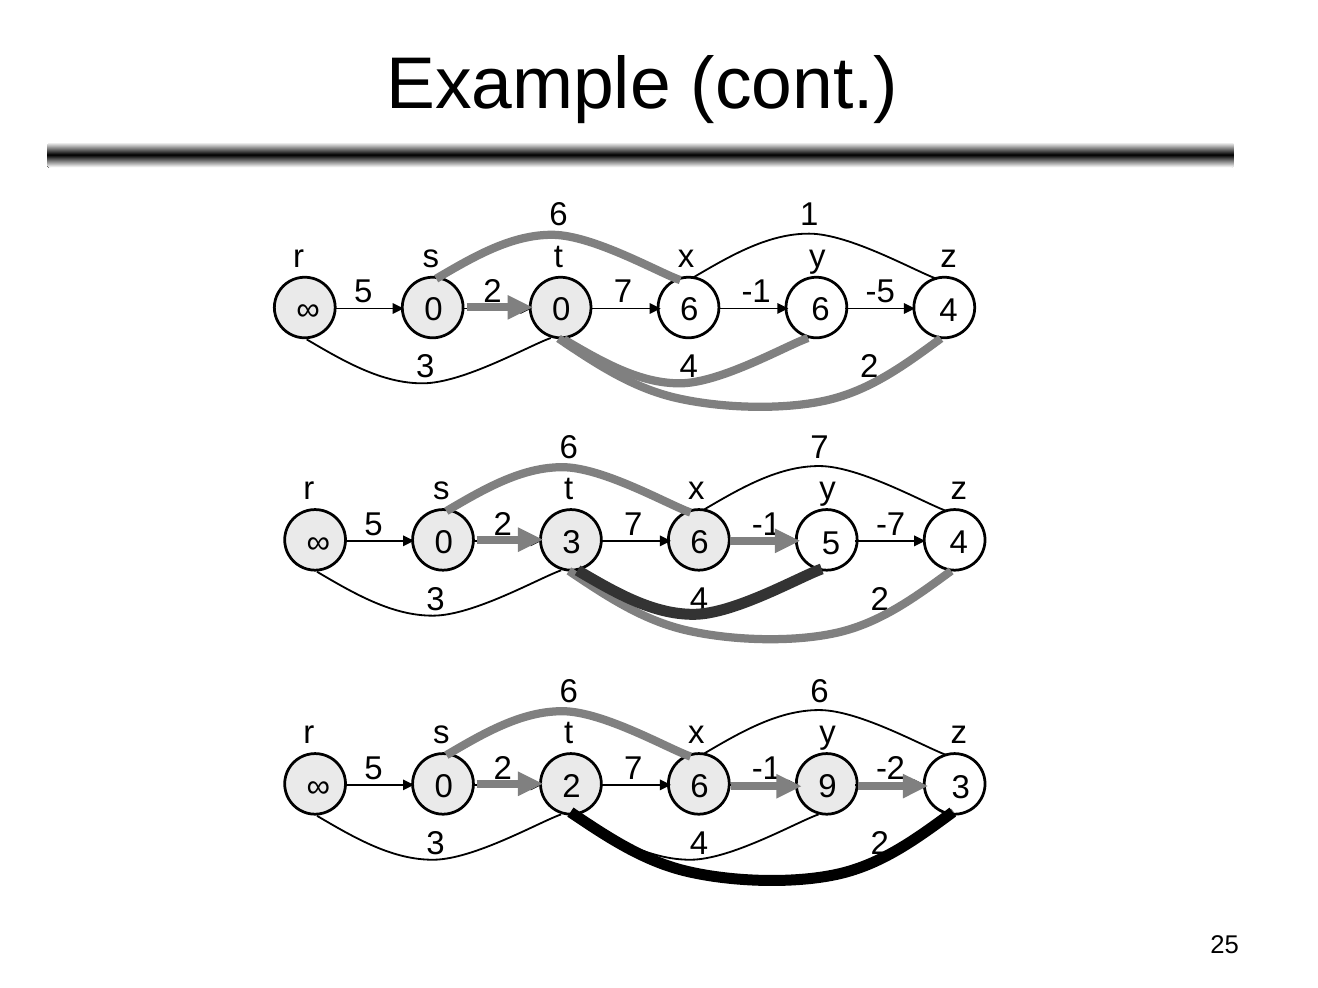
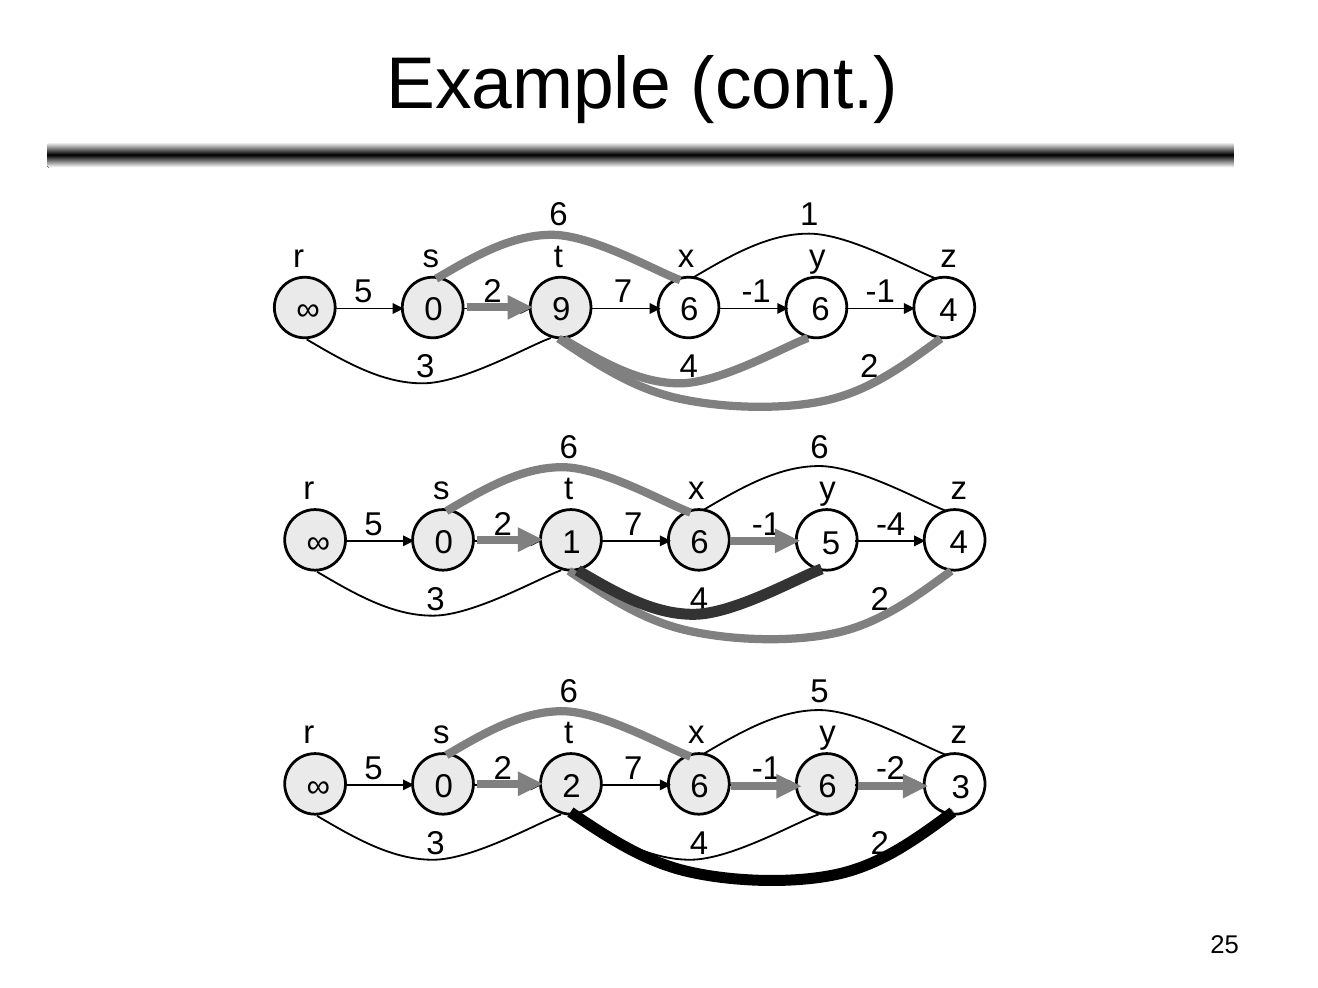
-1 -5: -5 -> -1 (880, 292)
0: 0 -> 9 (561, 310)
7: 7 -> 6 (819, 447)
-7: -7 -> -4 (891, 525)
3: 3 -> 1 (572, 542)
6: 6 -> 5 (819, 692)
9: 9 -> 6 (827, 787)
